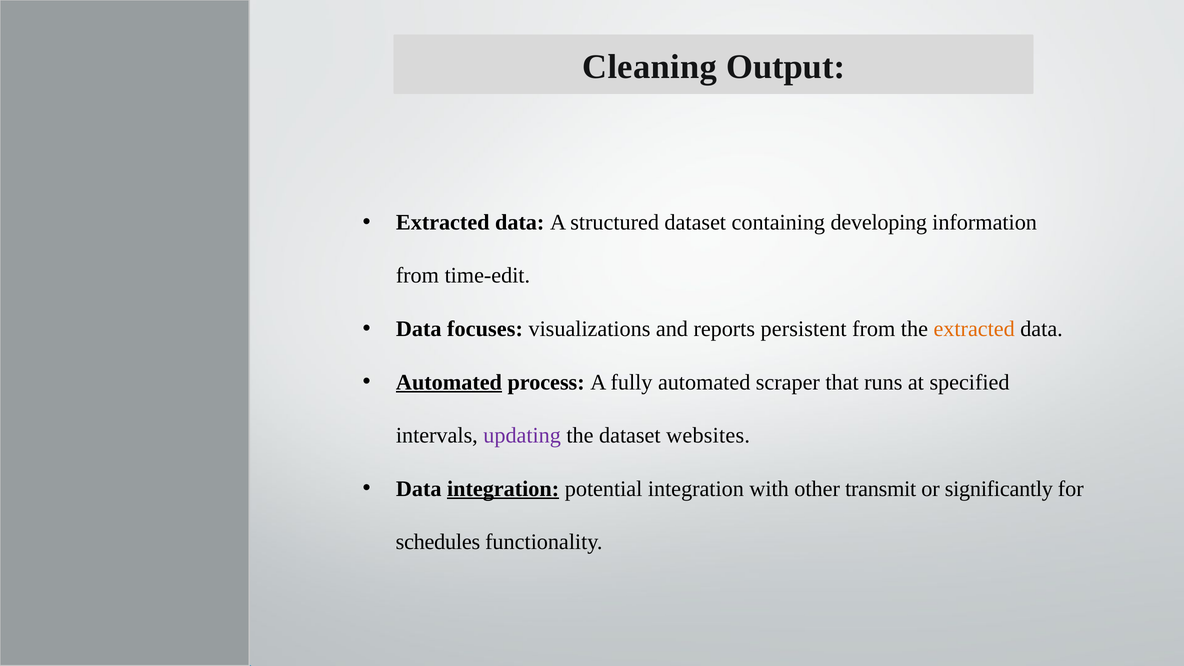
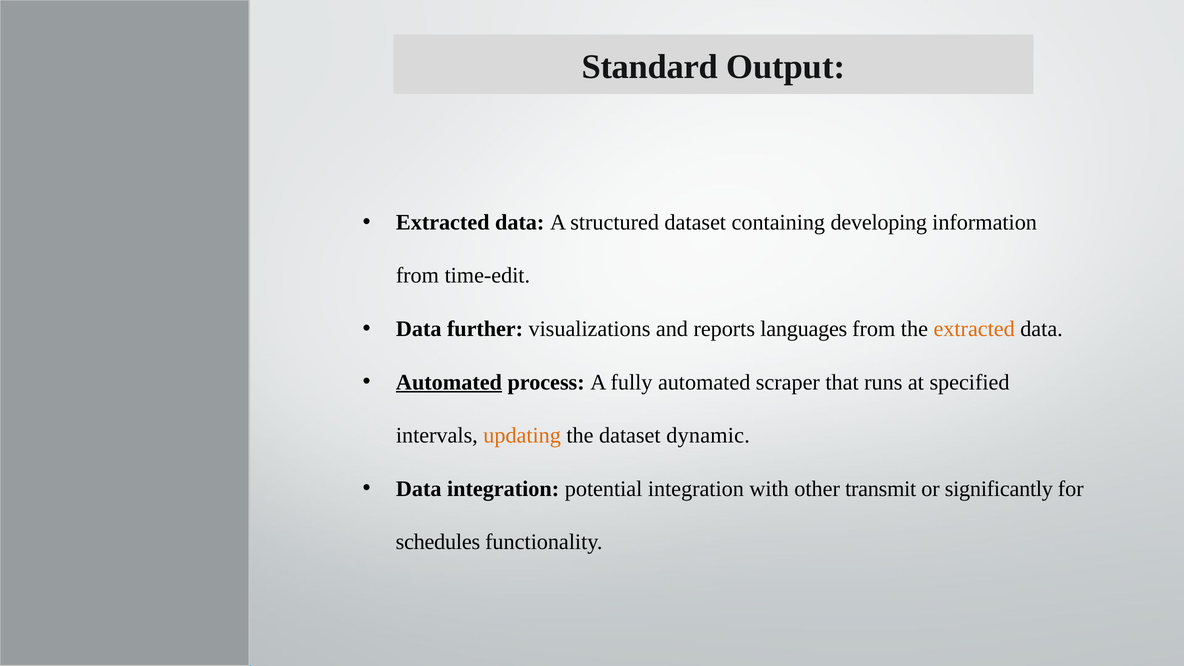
Cleaning: Cleaning -> Standard (650, 67)
focuses: focuses -> further (485, 329)
persistent: persistent -> languages (804, 329)
updating colour: purple -> orange (522, 435)
websites: websites -> dynamic (708, 435)
integration underline: present -> none (503, 489)
